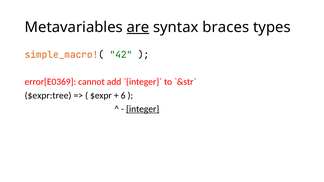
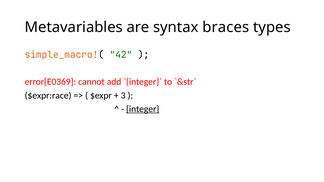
are underline: present -> none (138, 27)
$expr:tree: $expr:tree -> $expr:race (48, 96)
6: 6 -> 3 (123, 96)
